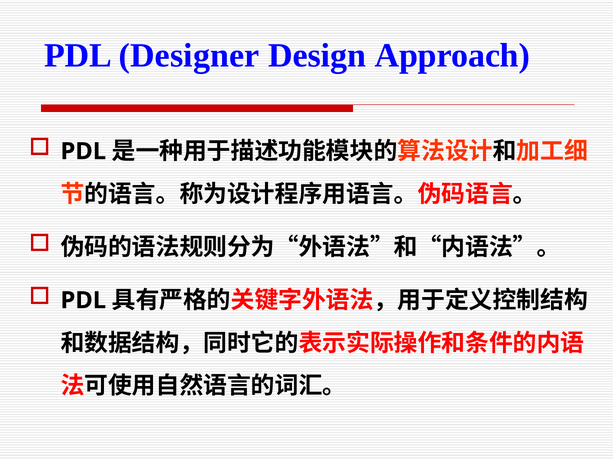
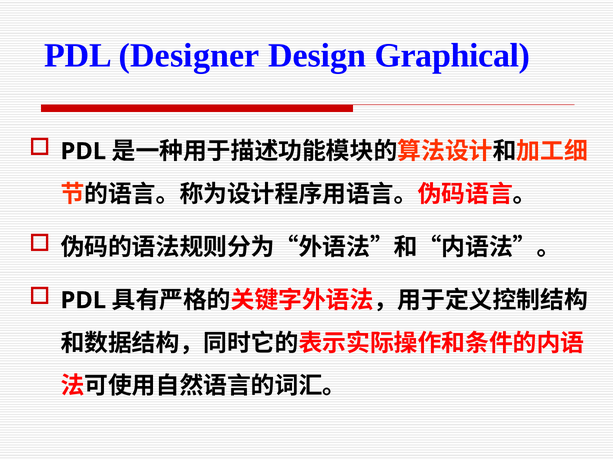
Approach: Approach -> Graphical (452, 56)
